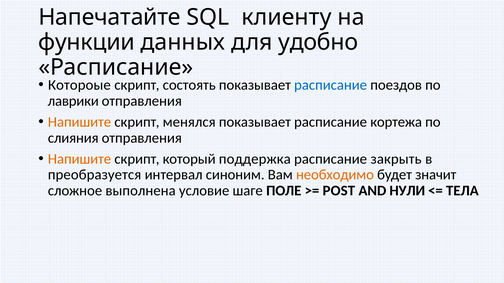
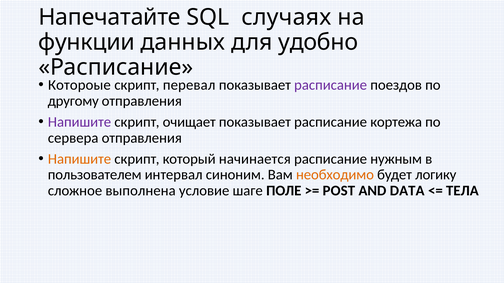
клиенту: клиенту -> случаях (286, 17)
состоять: состоять -> перевал (189, 85)
расписание colour: blue -> purple (331, 85)
лаврики: лаврики -> другому (73, 101)
Напишите colour: orange -> purple (79, 122)
менялся: менялся -> очищает (189, 122)
слияния: слияния -> сервера (73, 138)
поддержка: поддержка -> начинается (255, 159)
закрыть: закрыть -> нужным (396, 159)
преобразуется: преобразуется -> пользователем (95, 175)
значит: значит -> логику (436, 175)
НУЛИ: НУЛИ -> DATA (407, 191)
